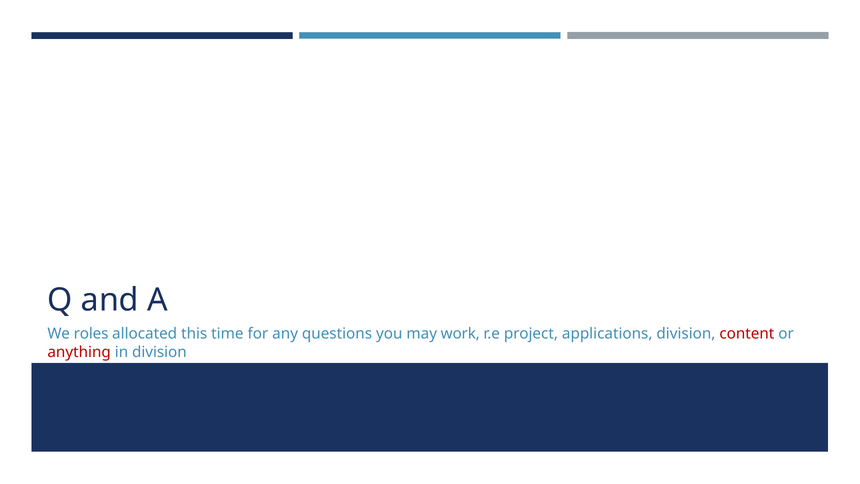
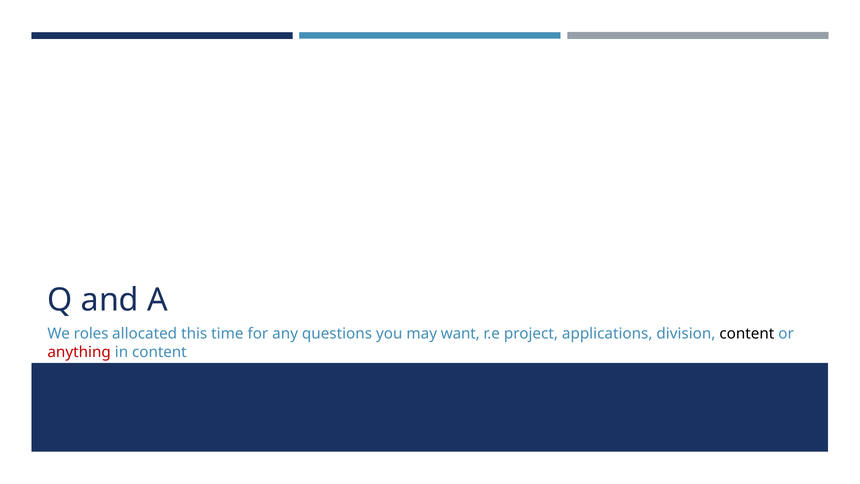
work: work -> want (460, 334)
content colour: red -> black (747, 334)
in division: division -> content (159, 352)
